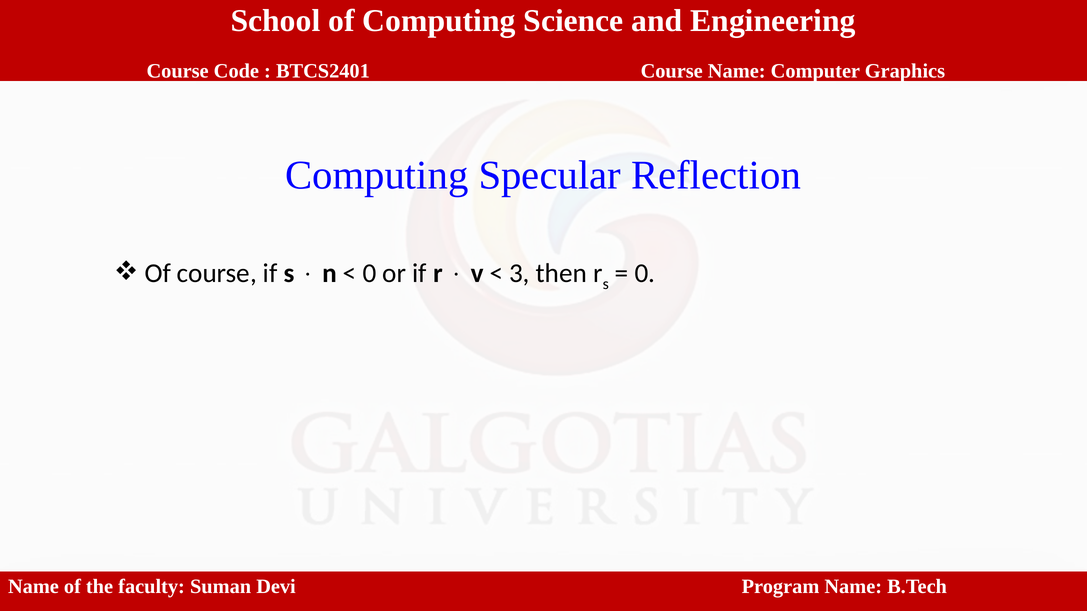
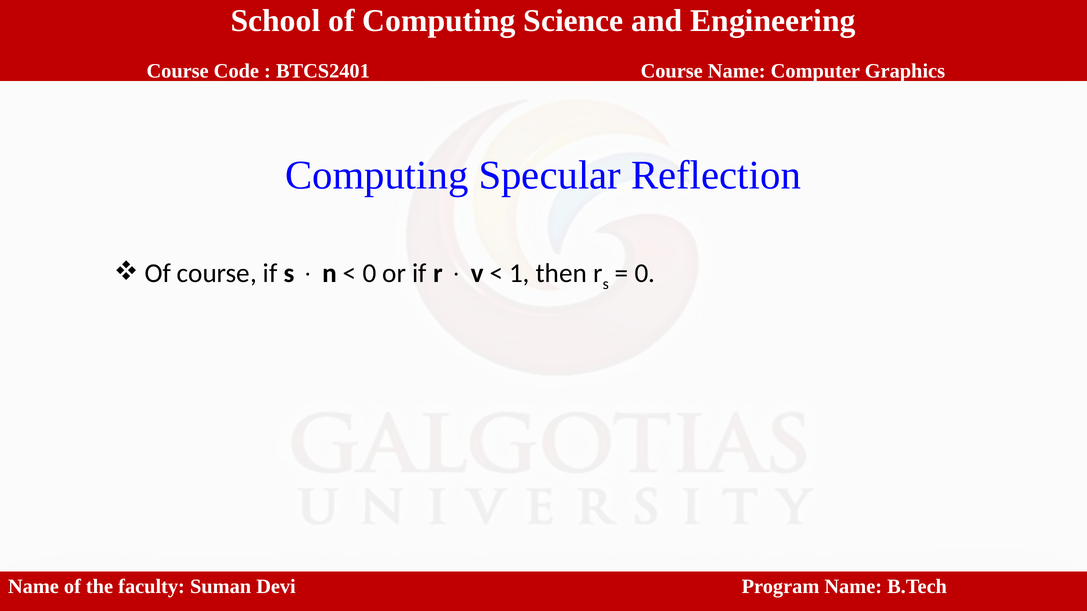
3: 3 -> 1 (519, 274)
